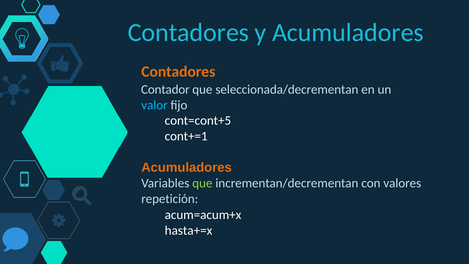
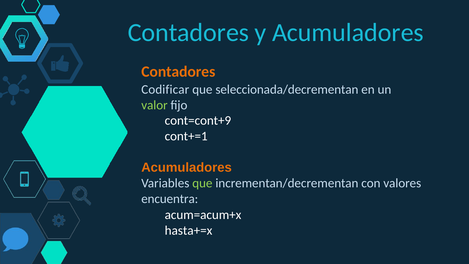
Contador: Contador -> Codificar (165, 89)
valor colour: light blue -> light green (154, 105)
cont=cont+5: cont=cont+5 -> cont=cont+9 (198, 121)
repetición: repetición -> encuentra (170, 199)
